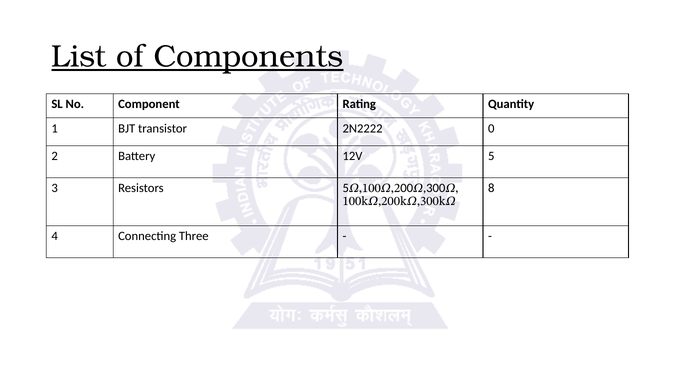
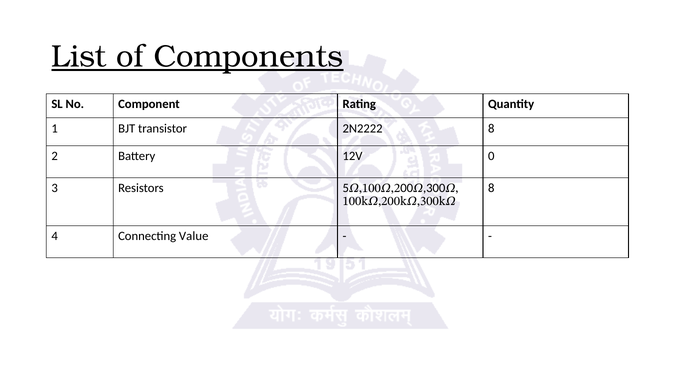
2N2222 0: 0 -> 8 (491, 128)
12V 5: 5 -> 0 (491, 156)
Three: Three -> Value (194, 236)
